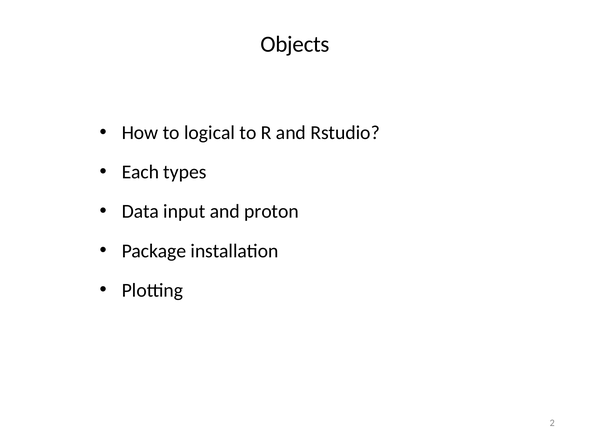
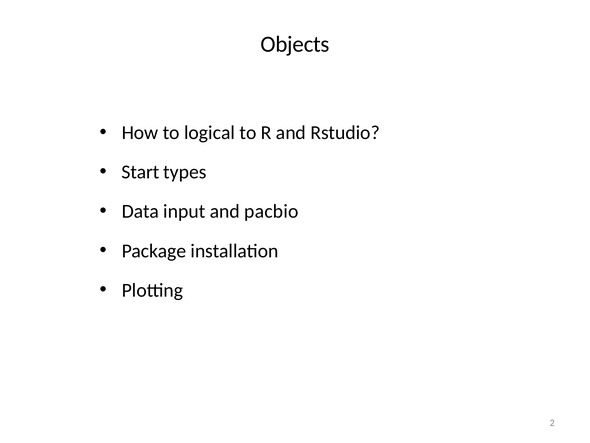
Each: Each -> Start (140, 172)
proton: proton -> pacbio (271, 211)
